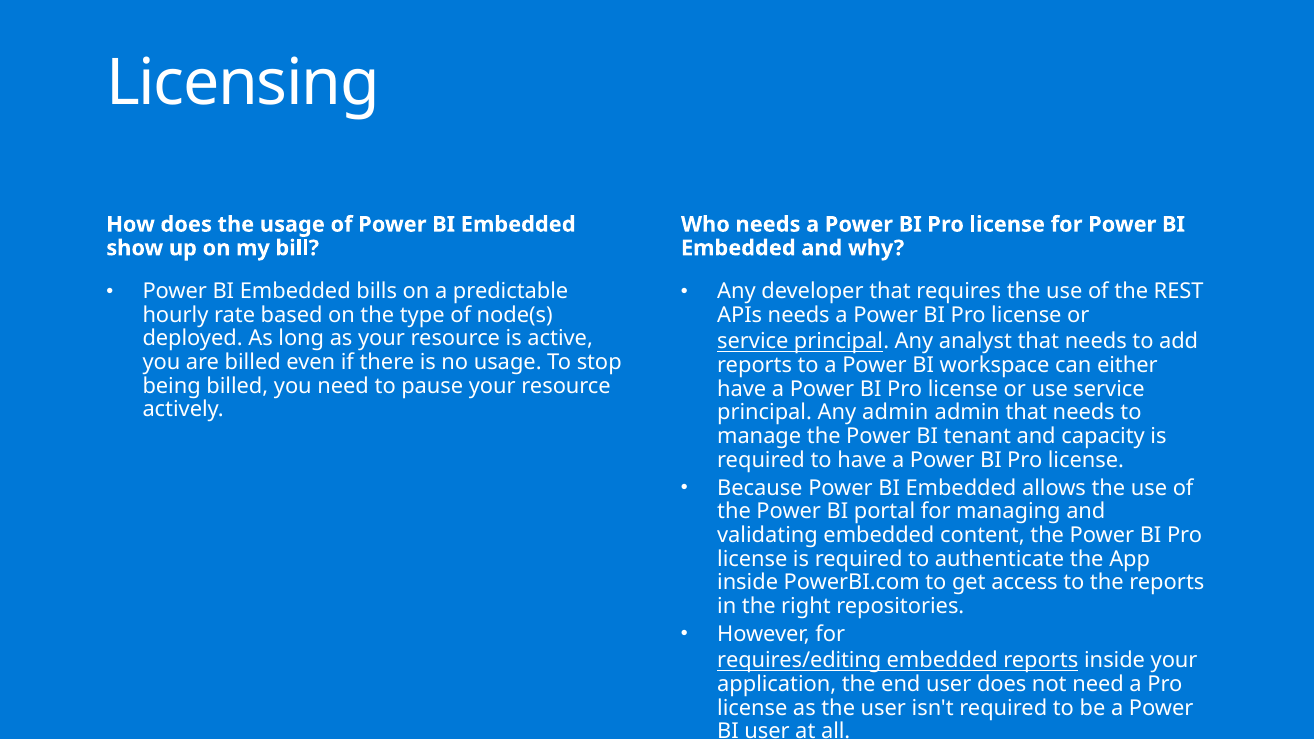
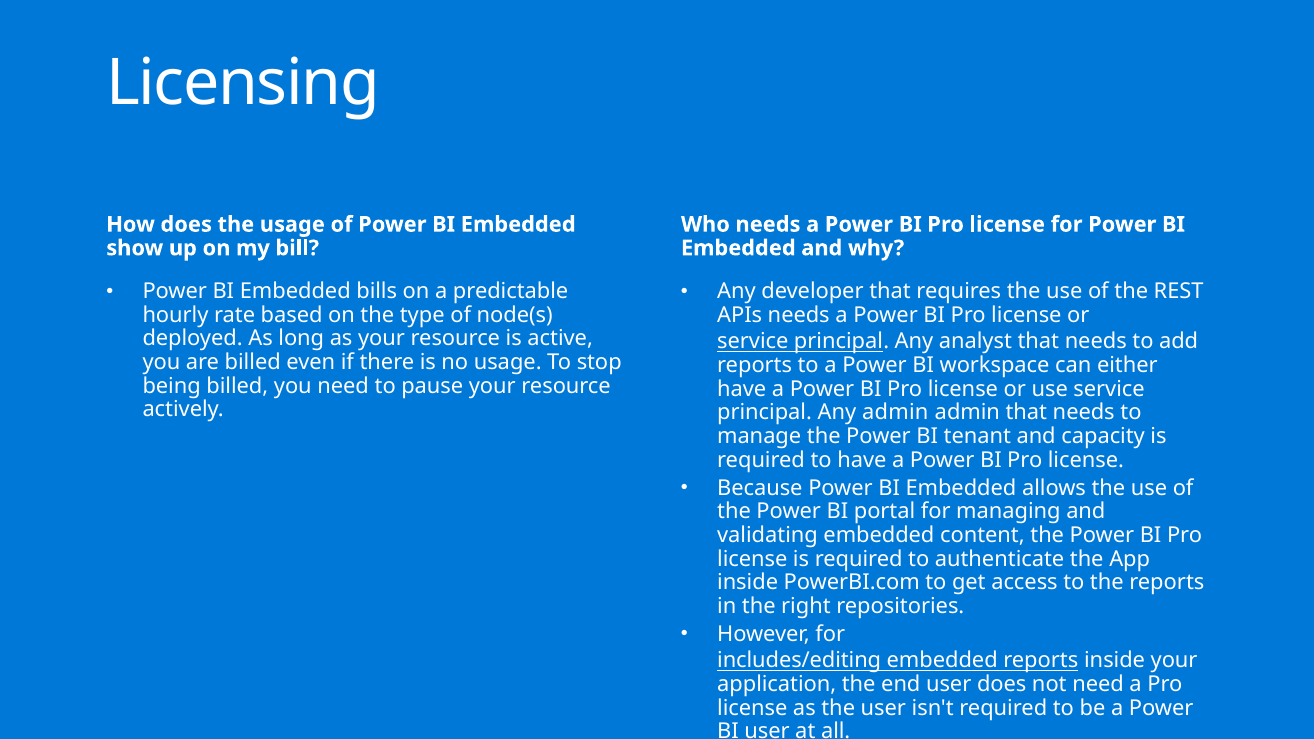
requires/editing: requires/editing -> includes/editing (799, 660)
